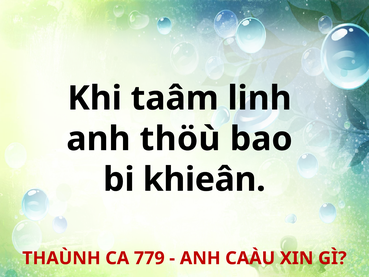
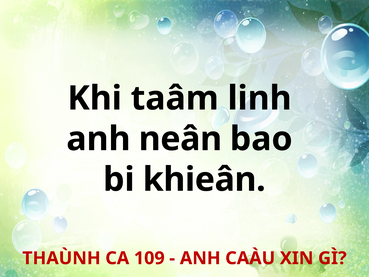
thöù: thöù -> neân (180, 139)
779: 779 -> 109 (149, 258)
